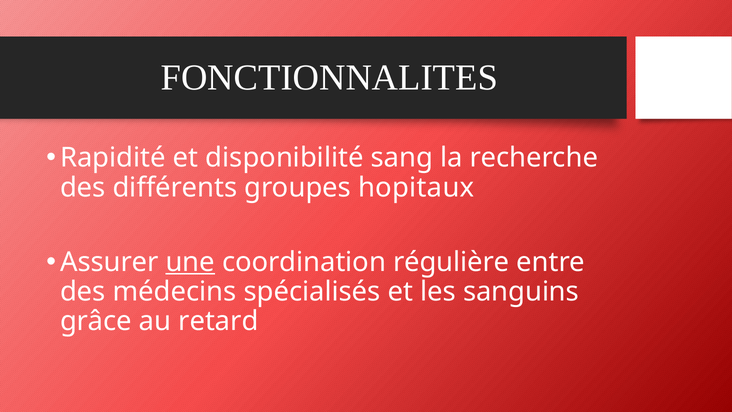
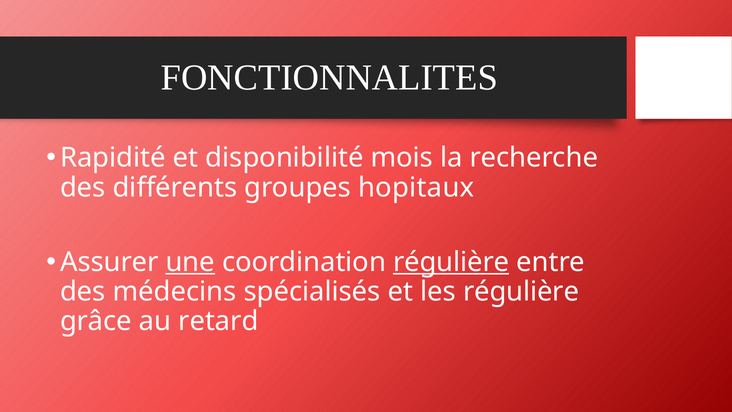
sang: sang -> mois (402, 158)
régulière underline: none -> present (451, 262)
les sanguins: sanguins -> régulière (521, 292)
